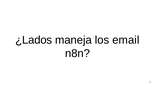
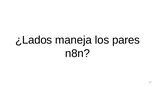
email: email -> pares (126, 40)
